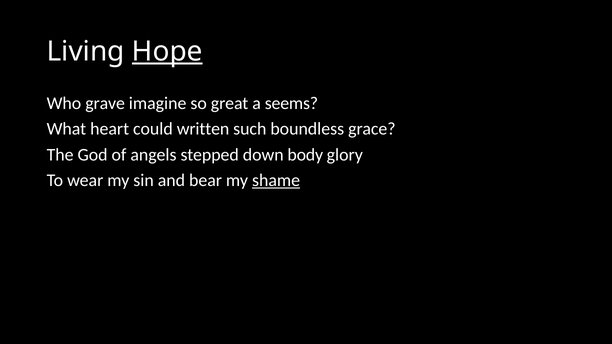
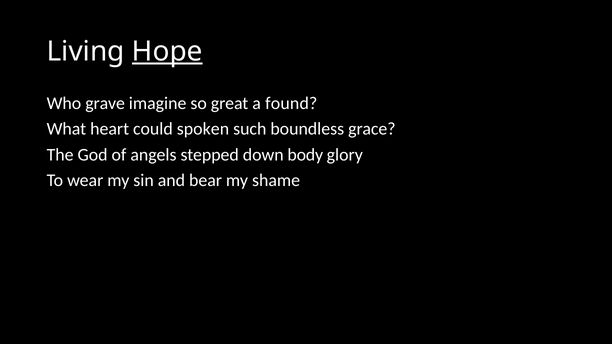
seems: seems -> found (291, 103)
written: written -> spoken (203, 129)
shame underline: present -> none (276, 180)
